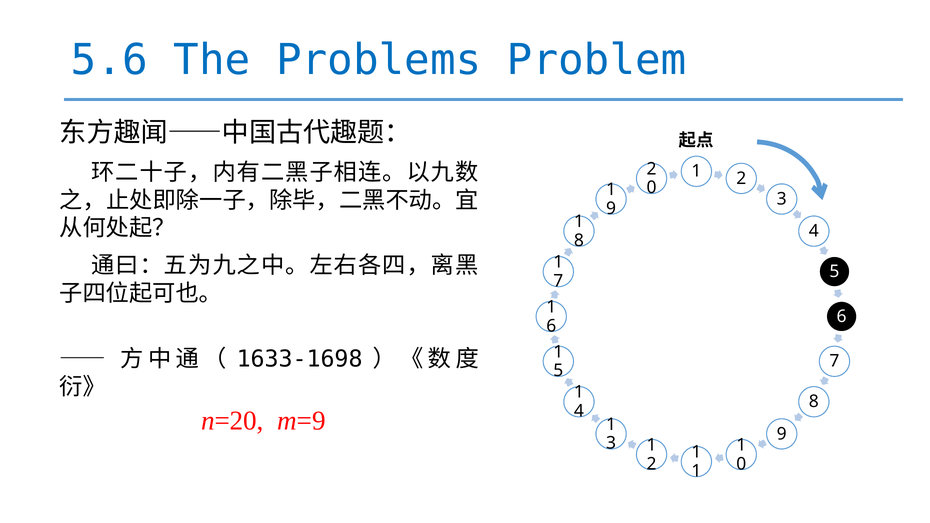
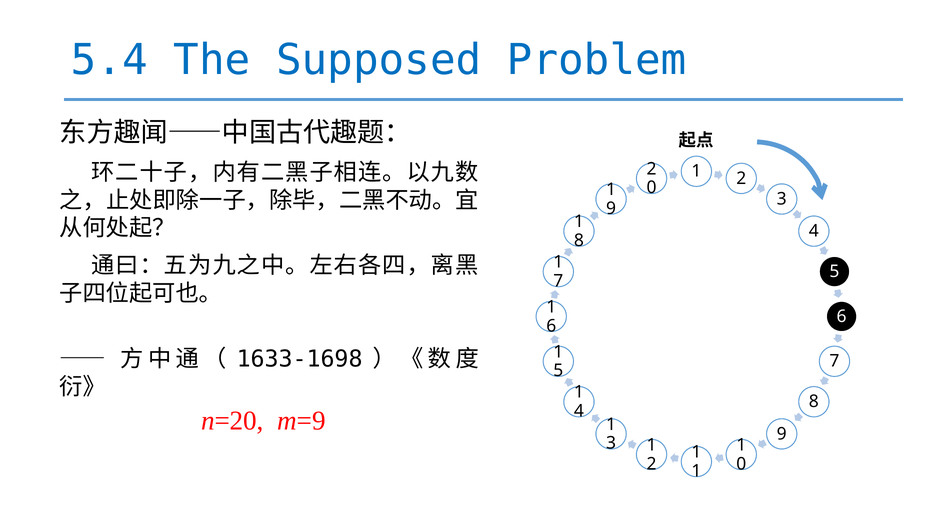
5.6: 5.6 -> 5.4 (109, 60)
Problems: Problems -> Supposed (379, 60)
